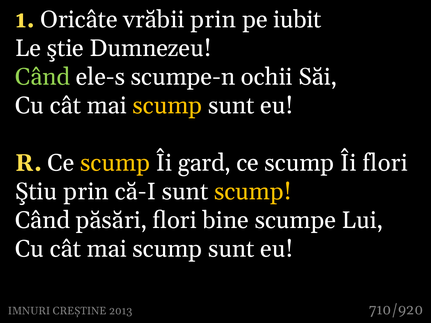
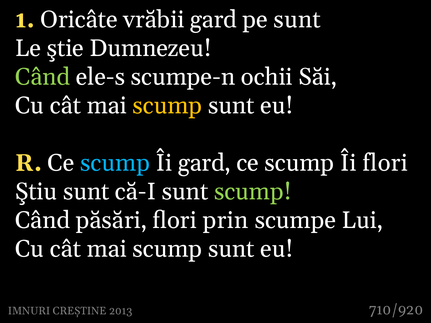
vrăbii prin: prin -> gard (213, 19)
pe iubit: iubit -> sunt (297, 19)
scump colour: yellow -> light blue (115, 163)
Ştiu prin: prin -> sunt (86, 192)
scump colour: yellow -> light green (253, 192)
bine: bine -> prin (226, 221)
